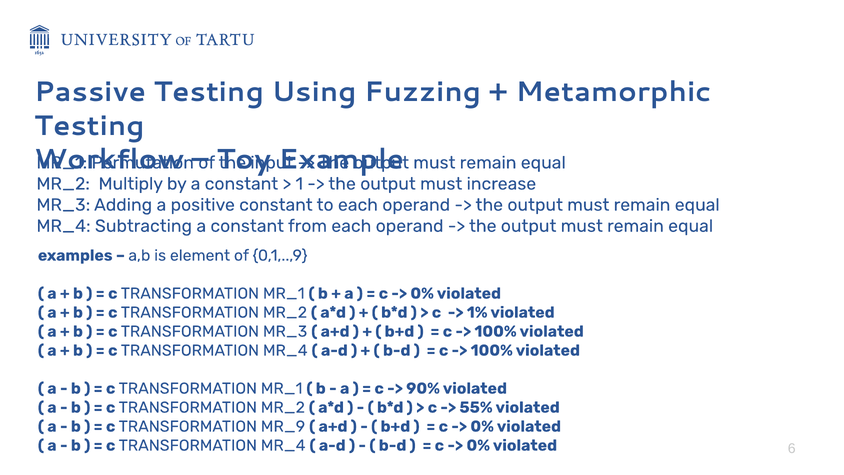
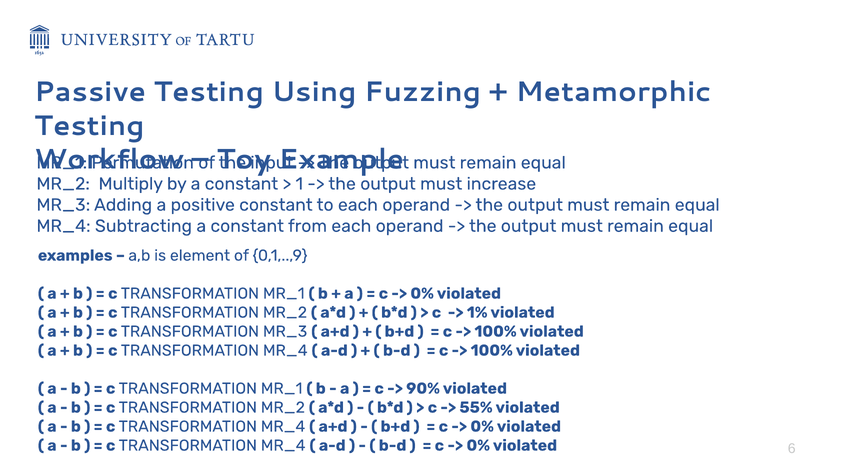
MR_9: MR_9 -> MR_4 (283, 426)
